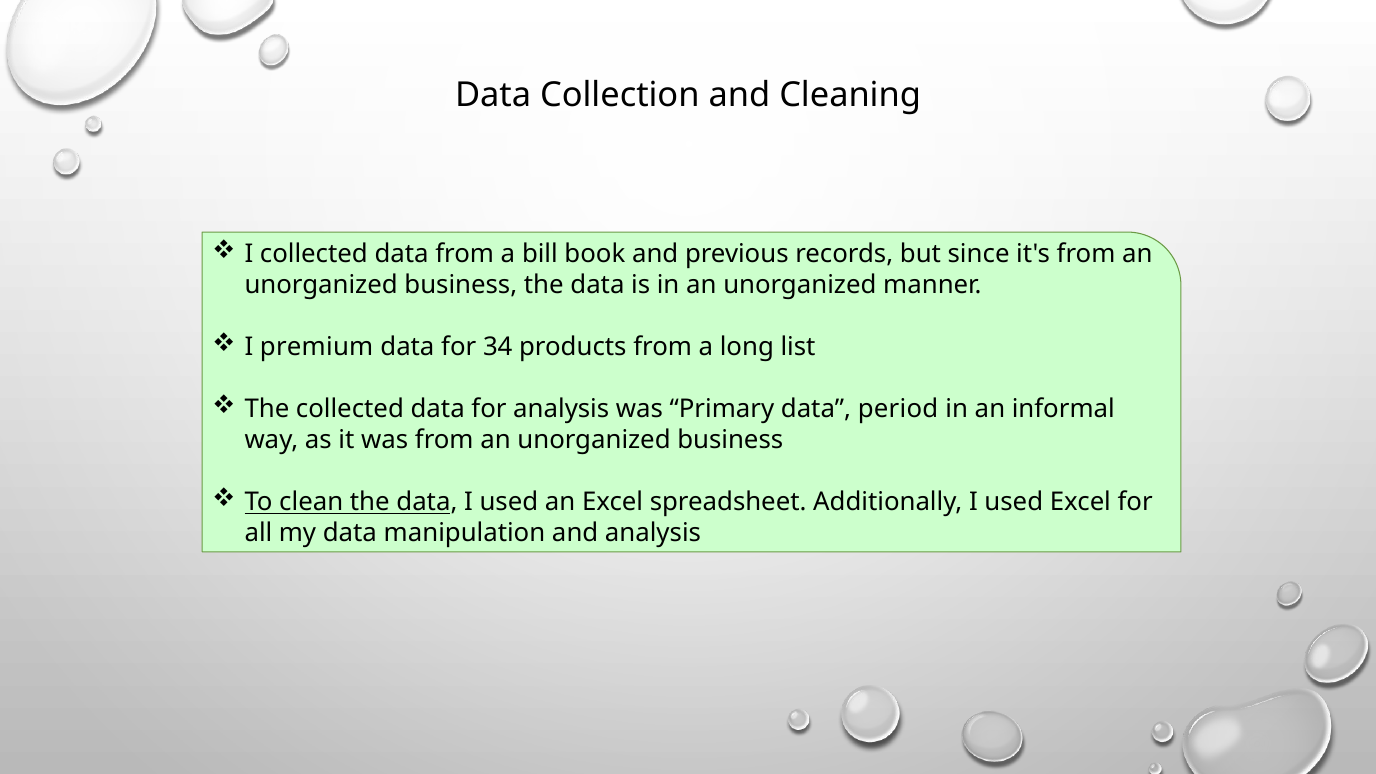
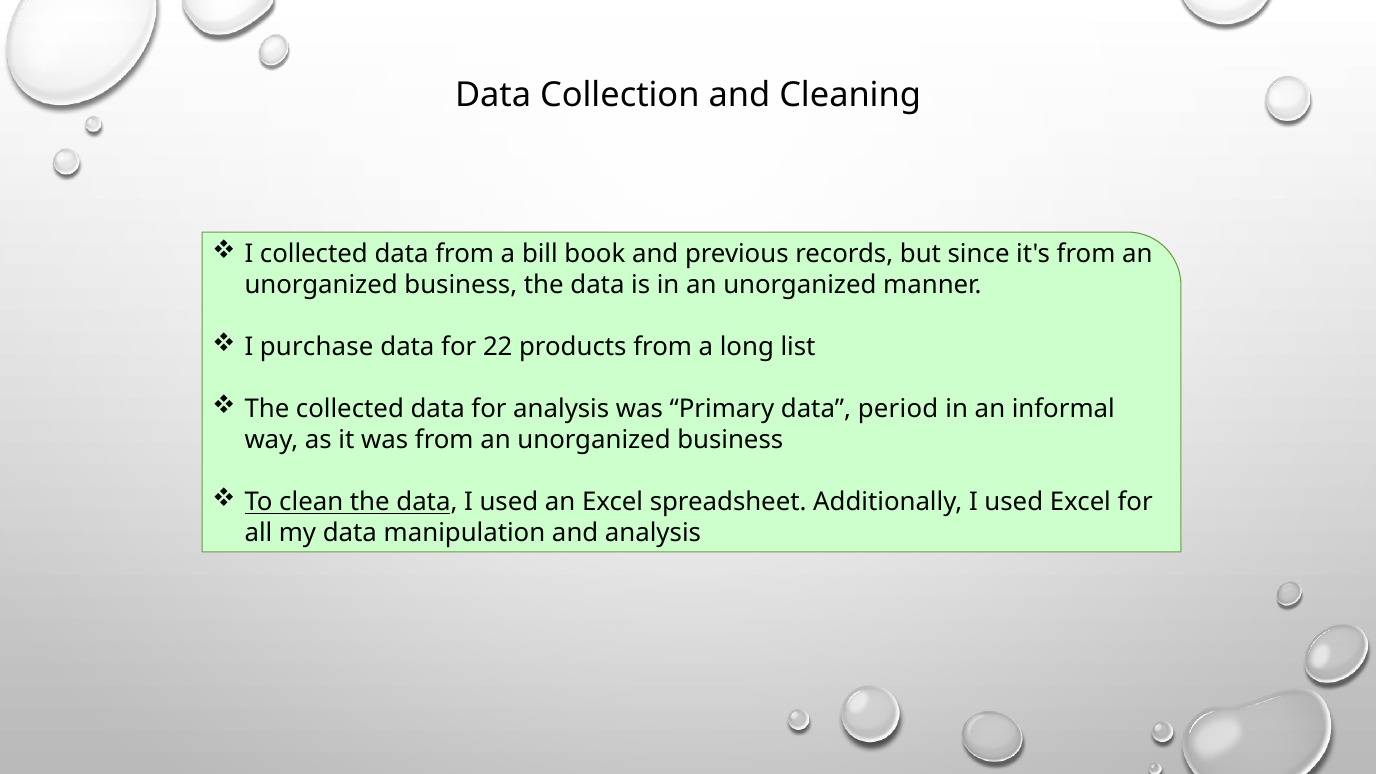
premium: premium -> purchase (317, 347)
34: 34 -> 22 (498, 347)
